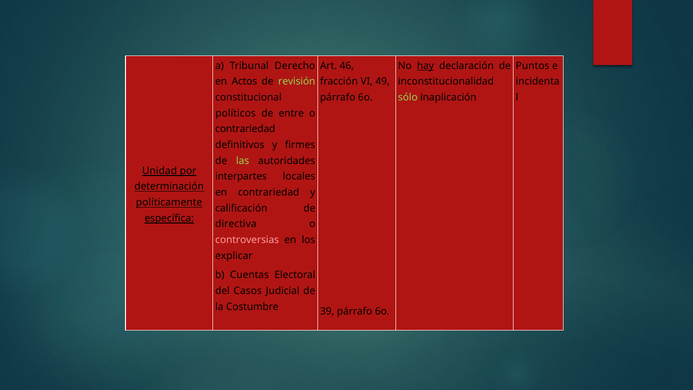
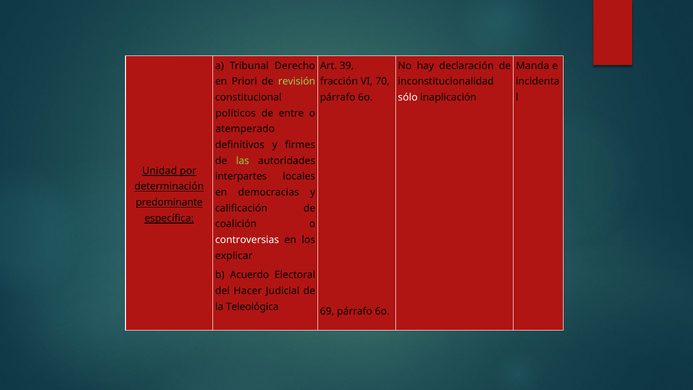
46: 46 -> 39 (347, 66)
hay underline: present -> none (425, 66)
Puntos: Puntos -> Manda (533, 66)
Actos: Actos -> Priori (244, 82)
49: 49 -> 70 (383, 82)
sólo colour: light green -> white (408, 97)
contrariedad: contrariedad -> atemperado (245, 129)
en contrariedad: contrariedad -> democracias (269, 192)
políticamente: políticamente -> predominante (169, 202)
directiva: directiva -> coalición (236, 224)
controversias colour: pink -> white (247, 240)
Cuentas: Cuentas -> Acuerdo (250, 275)
Casos: Casos -> Hacer (248, 291)
Costumbre: Costumbre -> Teleológica (252, 307)
39: 39 -> 69 (327, 311)
